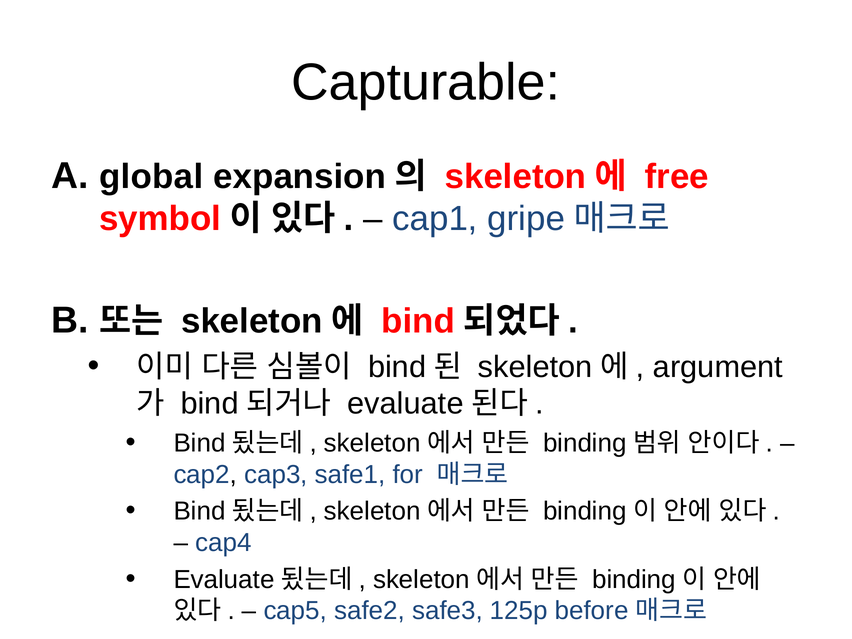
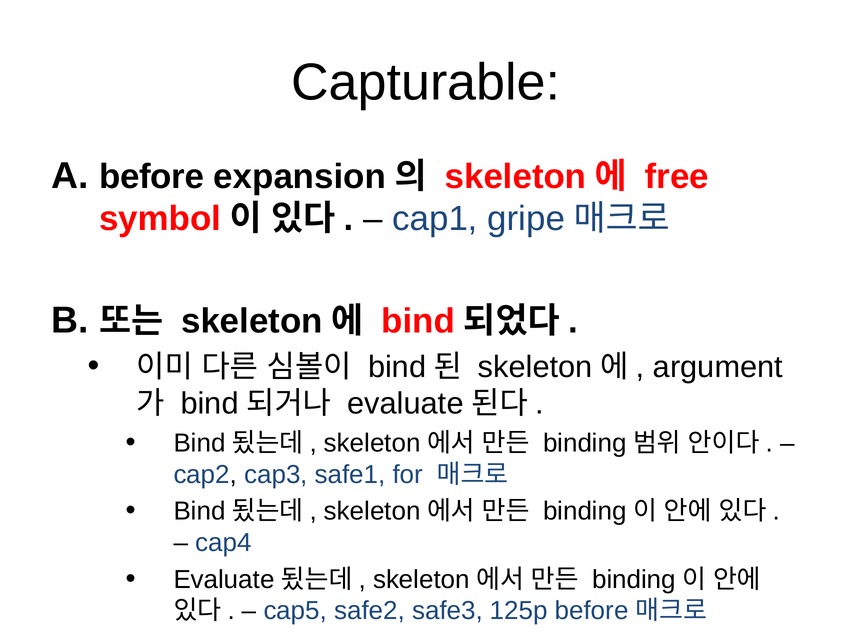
global: global -> before (152, 177)
